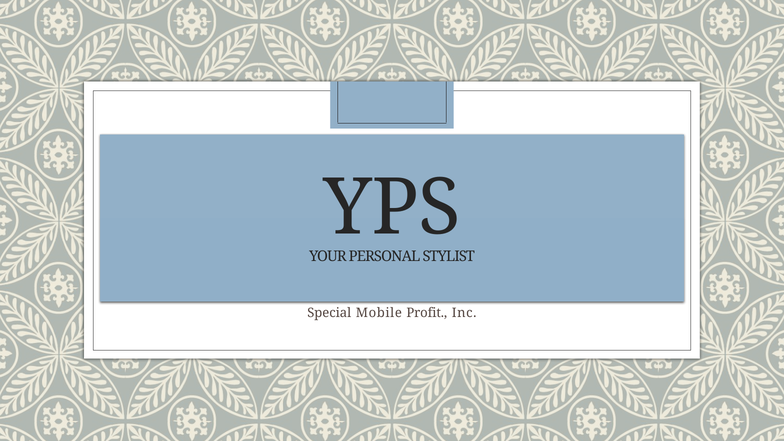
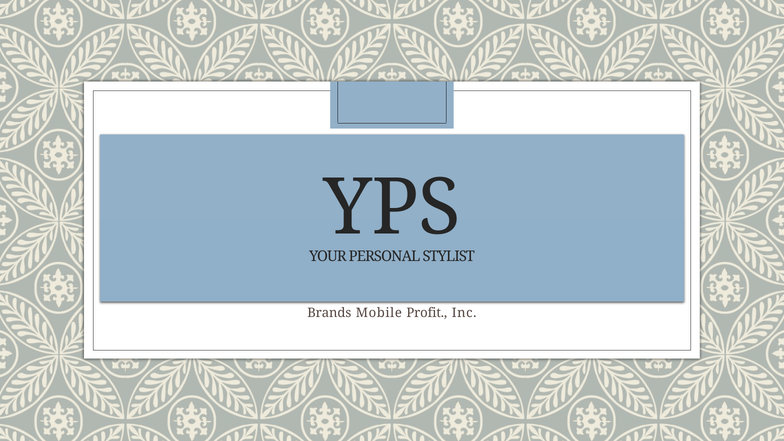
Special: Special -> Brands (329, 313)
